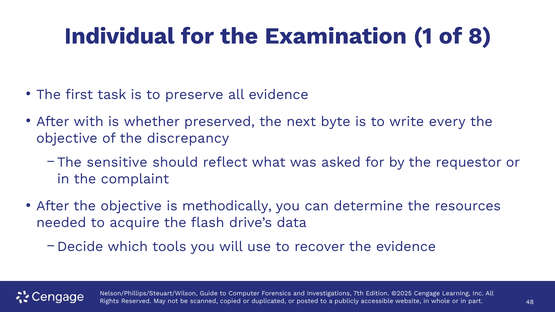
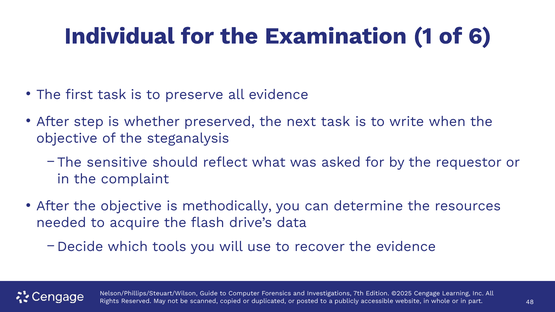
8: 8 -> 6 (480, 36)
with: with -> step (89, 122)
next byte: byte -> task (336, 122)
every: every -> when (447, 122)
discrepancy: discrepancy -> steganalysis (188, 138)
